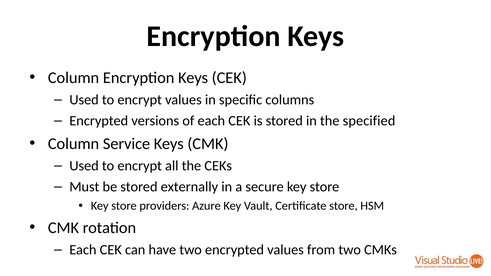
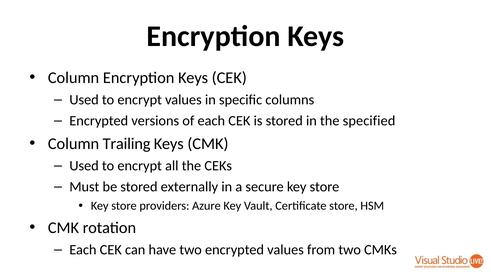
Service: Service -> Trailing (127, 144)
